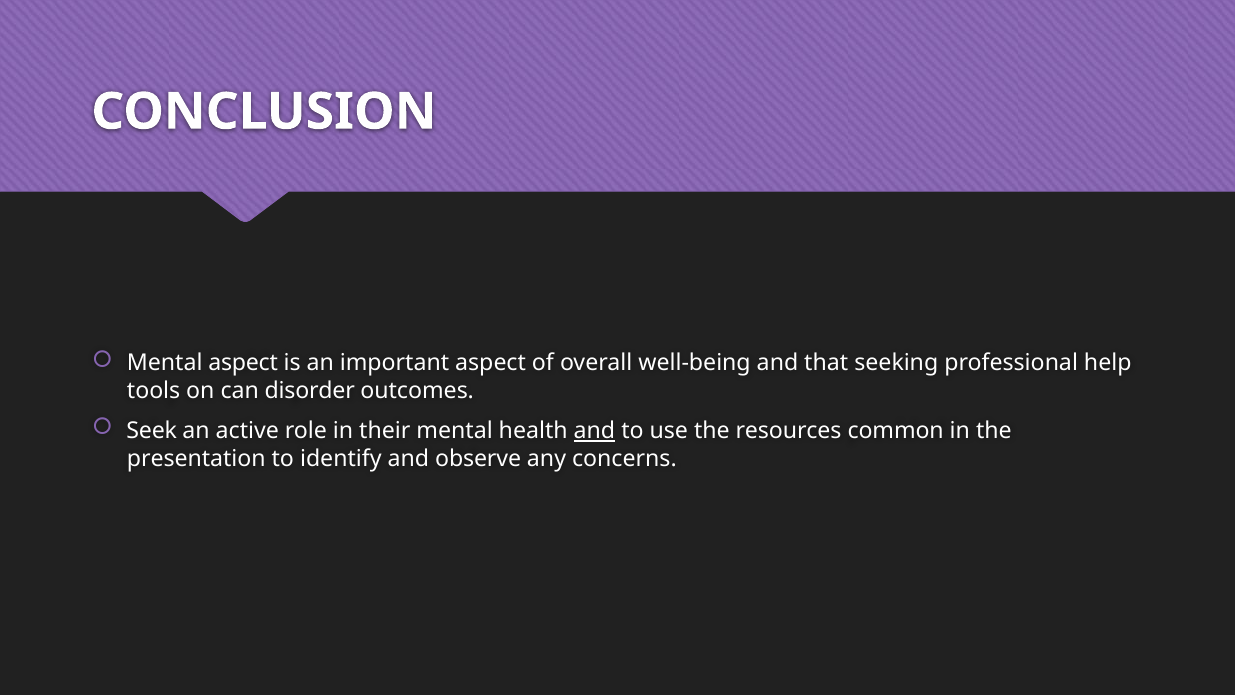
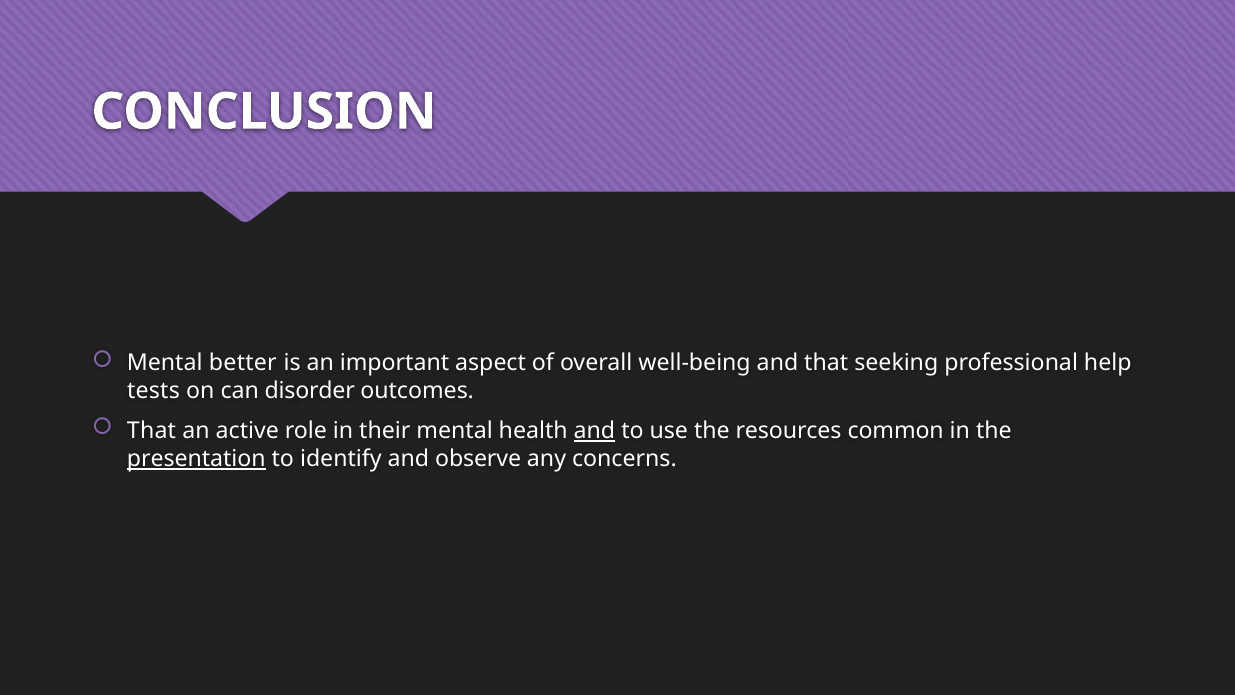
Mental aspect: aspect -> better (243, 363)
tools: tools -> tests (153, 391)
Seek: Seek -> That (152, 431)
presentation underline: none -> present (196, 459)
